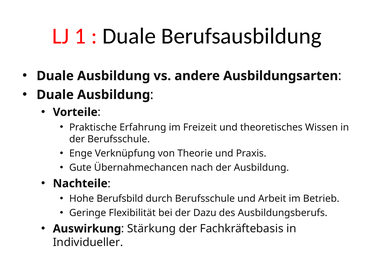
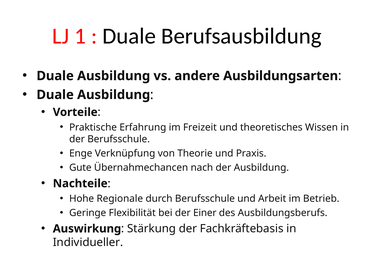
Berufsbild: Berufsbild -> Regionale (120, 199)
Dazu: Dazu -> Einer (205, 213)
